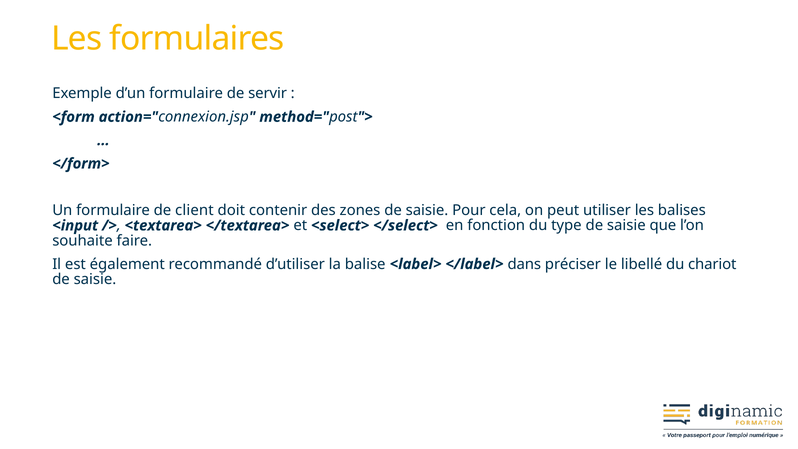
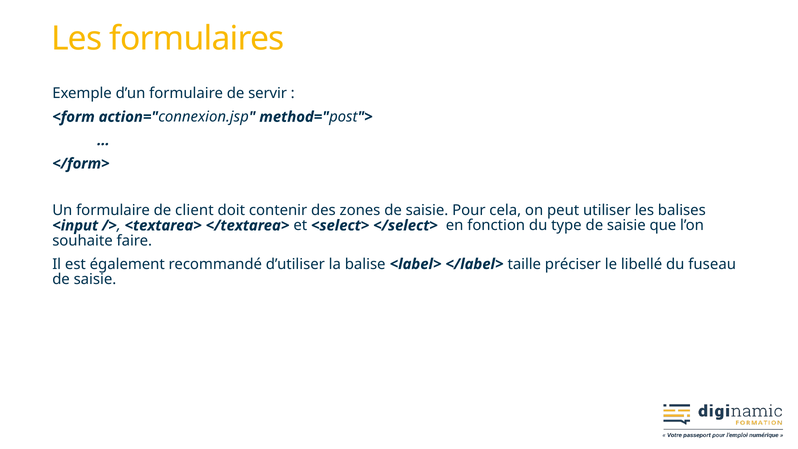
dans: dans -> taille (524, 264)
chariot: chariot -> fuseau (712, 264)
